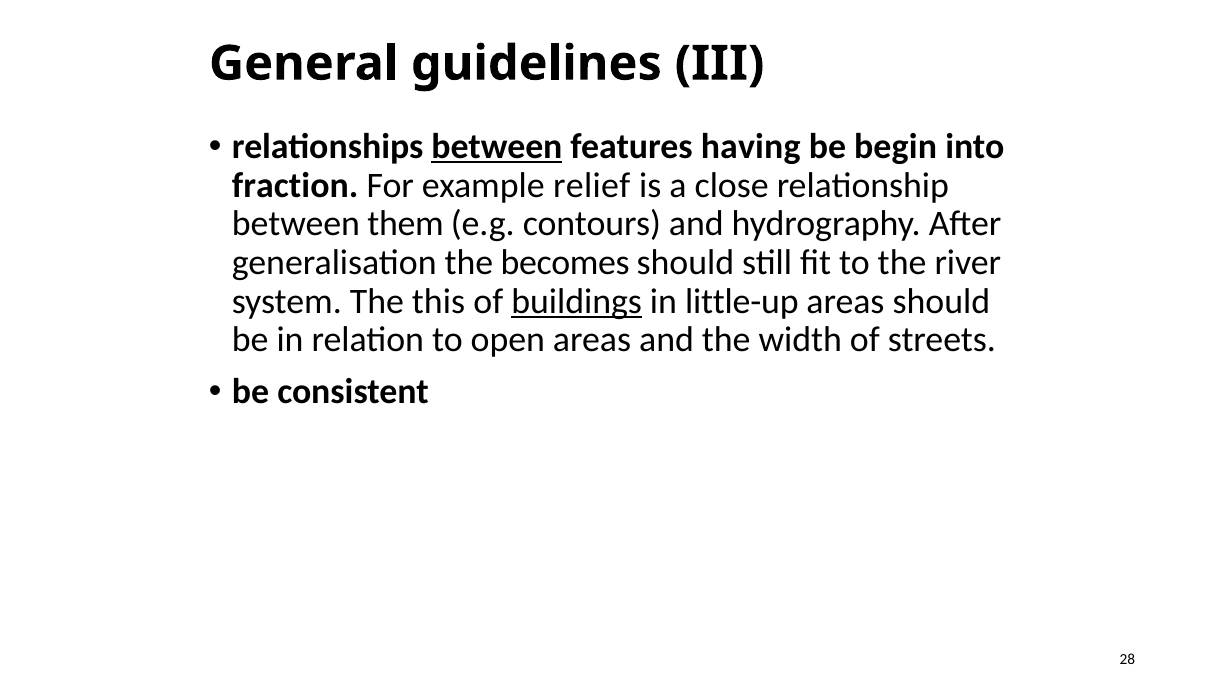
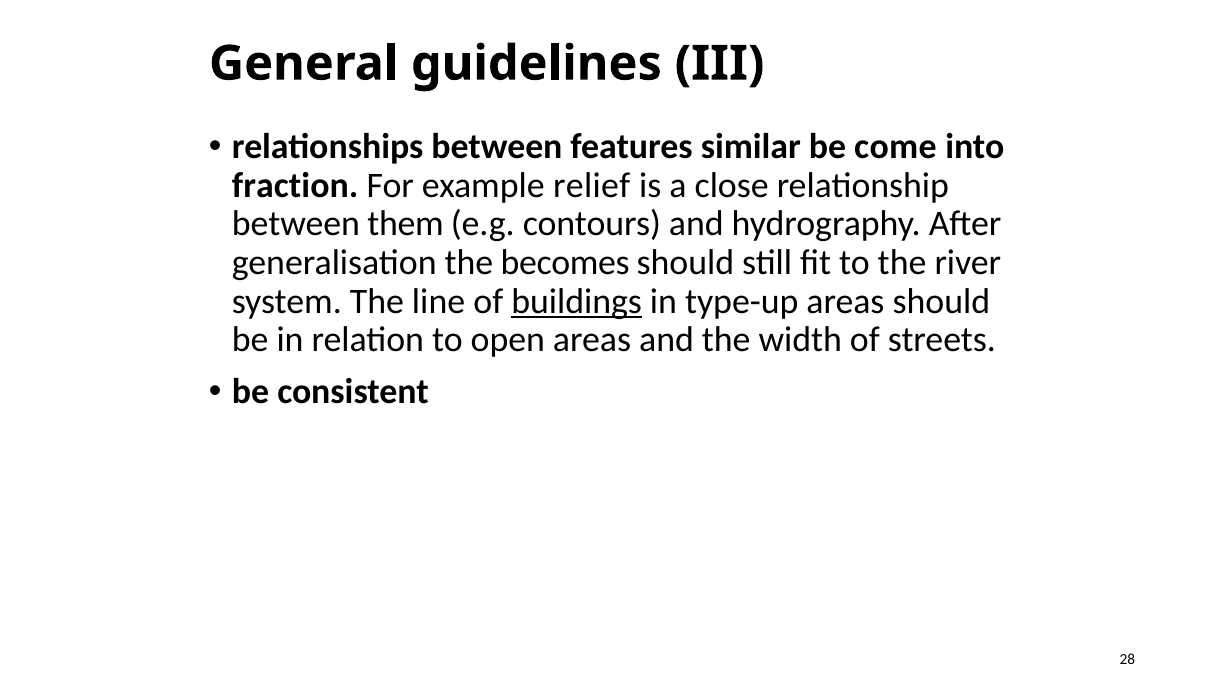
between underline: present -> none (497, 147)
having: having -> similar (751, 147)
begin: begin -> come (895, 147)
this: this -> line (439, 302)
little-up: little-up -> type-up (742, 302)
